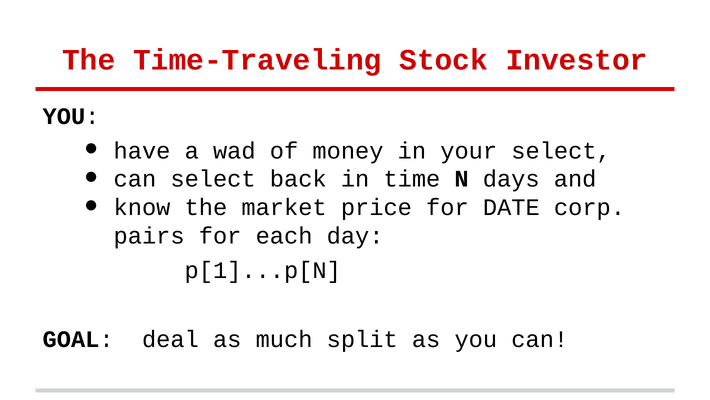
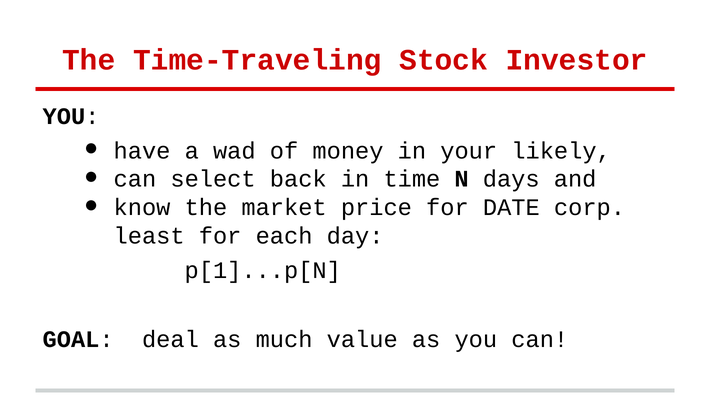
your select: select -> likely (561, 150)
pairs: pairs -> least (149, 236)
split: split -> value (362, 339)
